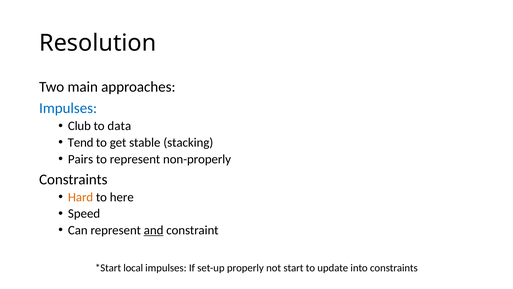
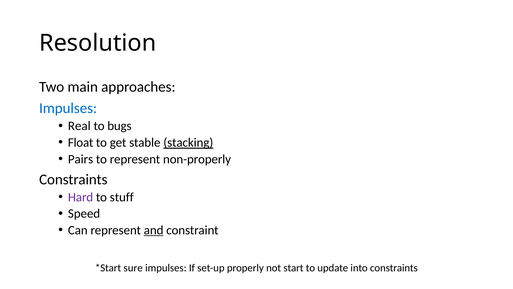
Club: Club -> Real (79, 126)
data: data -> bugs (119, 126)
Tend: Tend -> Float (81, 142)
stacking underline: none -> present (188, 142)
Hard colour: orange -> purple (81, 197)
here: here -> stuff (122, 197)
local: local -> sure (133, 267)
